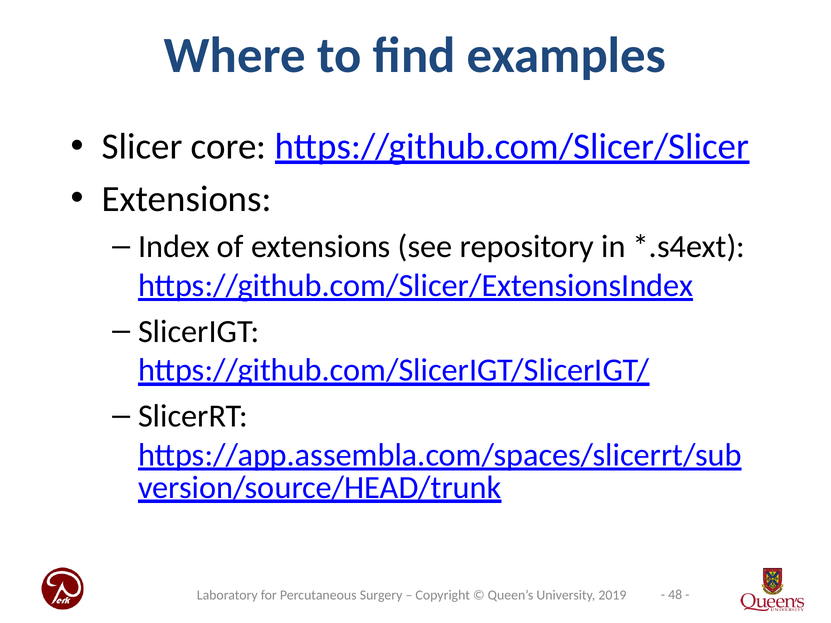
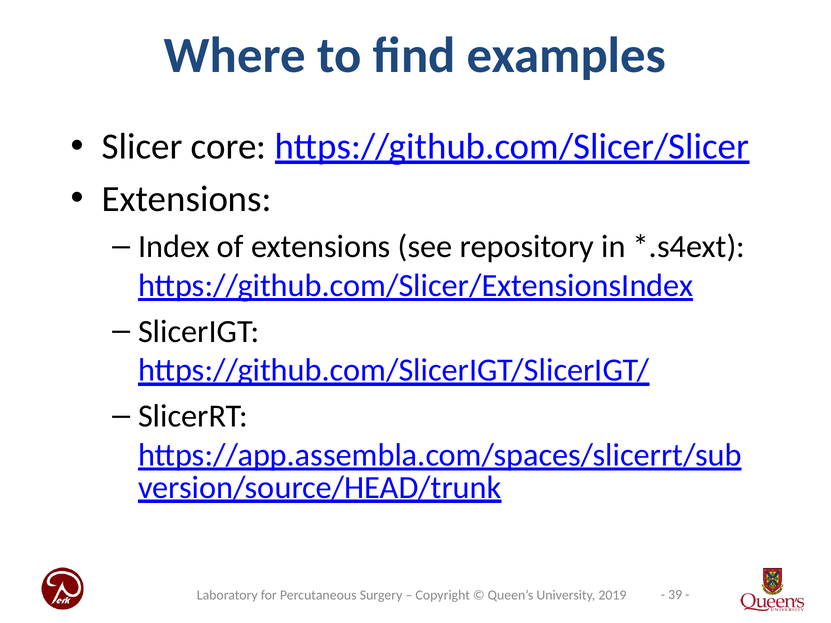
48: 48 -> 39 (675, 595)
